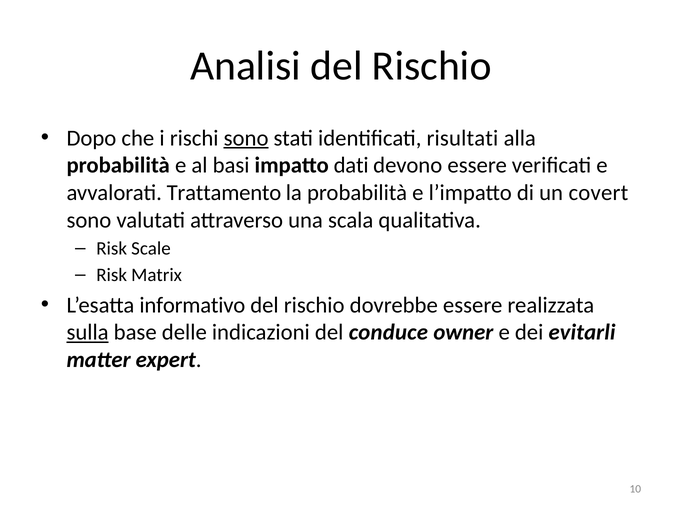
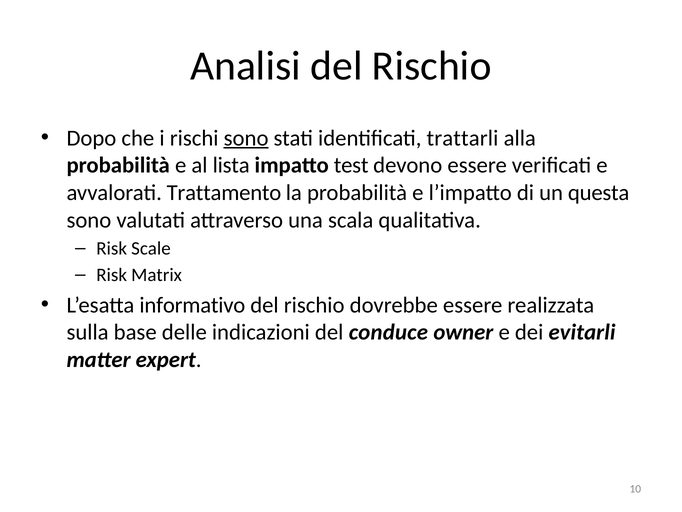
risultati: risultati -> trattarli (462, 138)
basi: basi -> lista (231, 165)
dati: dati -> test (351, 165)
covert: covert -> questa (599, 193)
sulla underline: present -> none (88, 332)
